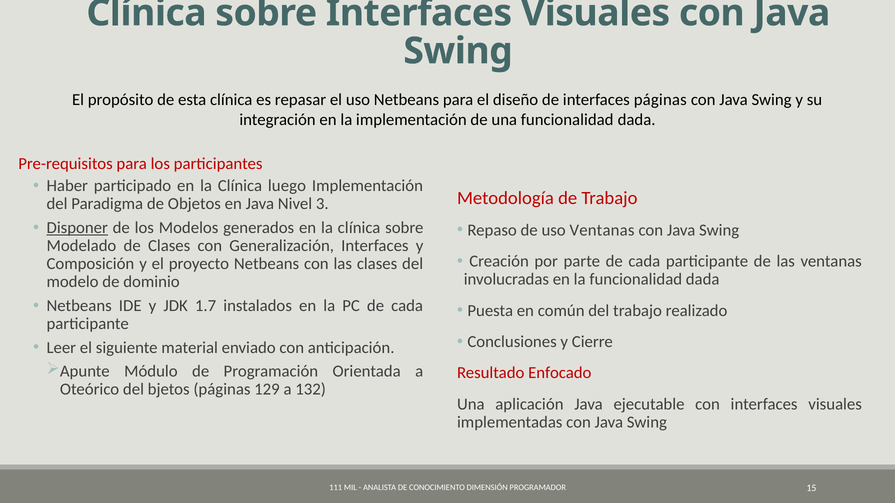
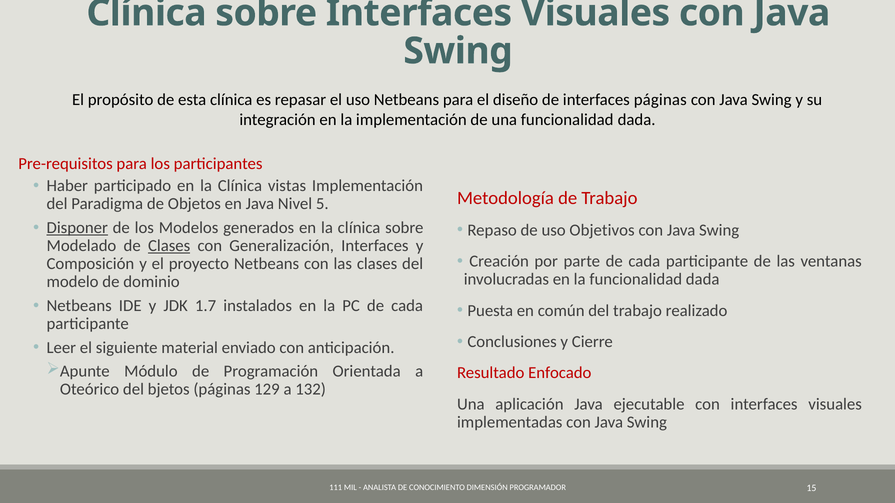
luego: luego -> vistas (287, 186)
3: 3 -> 5 (322, 204)
uso Ventanas: Ventanas -> Objetivos (602, 230)
Clases underline: none -> present (169, 246)
